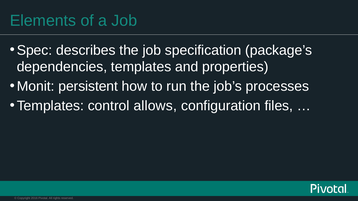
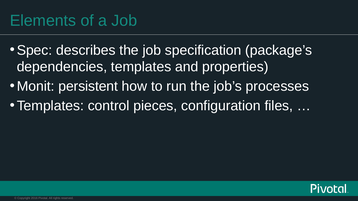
allows: allows -> pieces (155, 106)
